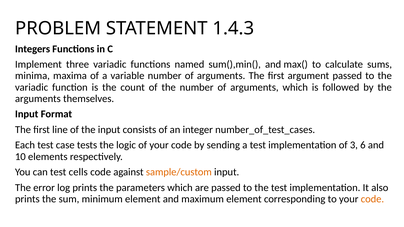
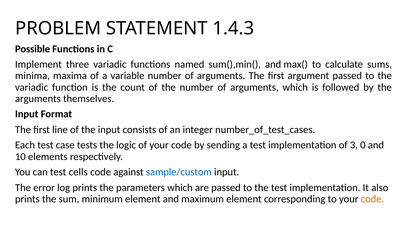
Integers: Integers -> Possible (33, 49)
6: 6 -> 0 (363, 145)
sample/custom colour: orange -> blue (179, 172)
